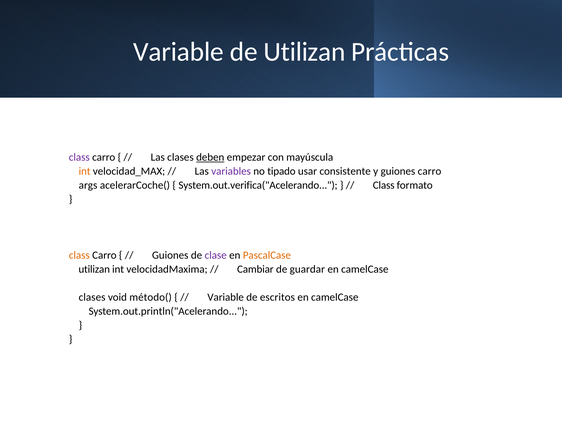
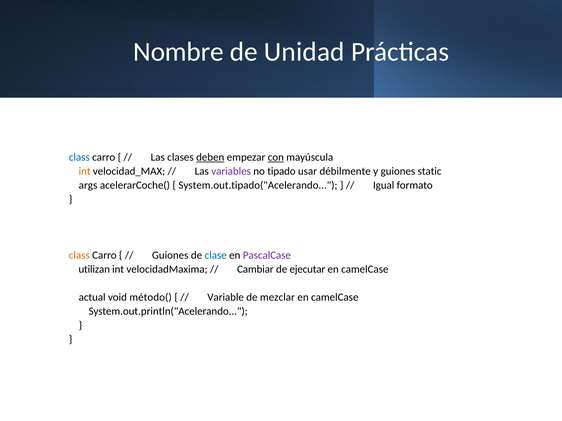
Variable: Variable -> Nombre (179, 52)
de Utilizan: Utilizan -> Unidad (304, 52)
class colour: purple -> blue (79, 157)
con underline: none -> present (276, 157)
consistente: consistente -> débilmente (345, 171)
guiones carro: carro -> static (430, 171)
System.out.verifica("Acelerando: System.out.verifica("Acelerando -> System.out.tipado("Acelerando (258, 186)
Class: Class -> Igual (384, 186)
clase colour: purple -> blue (216, 256)
PascalCase colour: orange -> purple (267, 256)
guardar: guardar -> ejecutar (307, 270)
clases: clases -> actual (92, 298)
escritos: escritos -> mezclar (277, 298)
